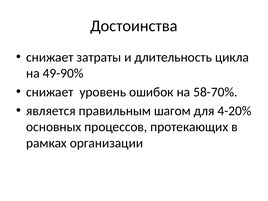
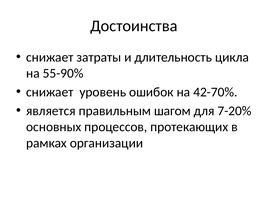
49-90%: 49-90% -> 55-90% (63, 73)
58-70%: 58-70% -> 42-70% (215, 92)
4-20%: 4-20% -> 7-20% (234, 111)
